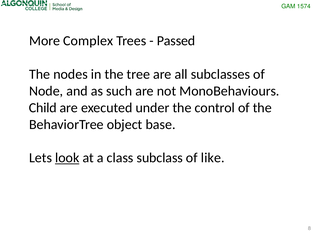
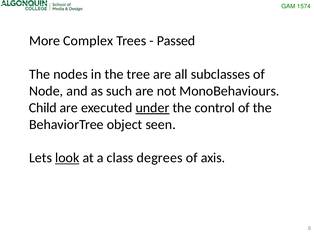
under underline: none -> present (152, 108)
base: base -> seen (161, 125)
subclass: subclass -> degrees (160, 158)
like: like -> axis (213, 158)
